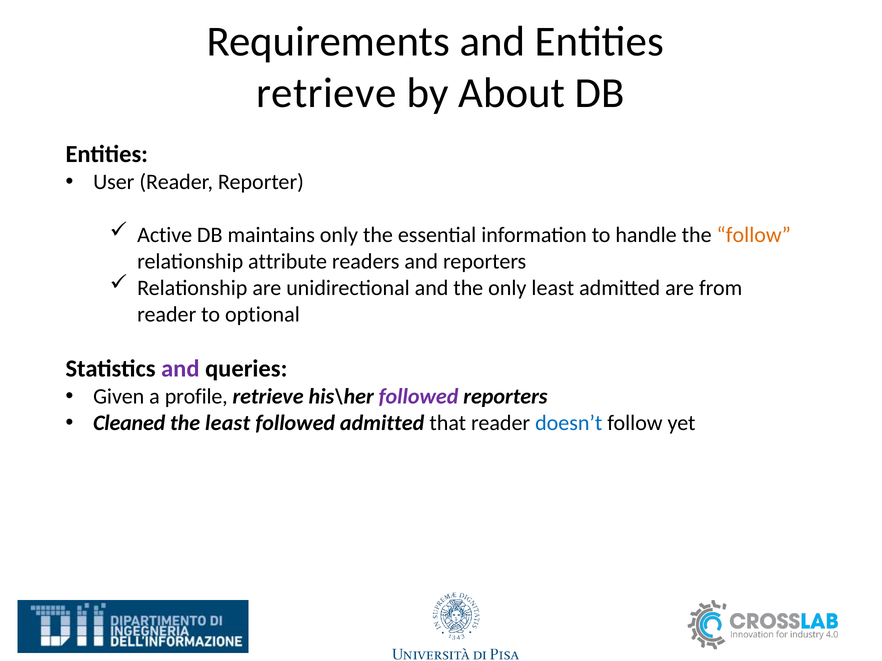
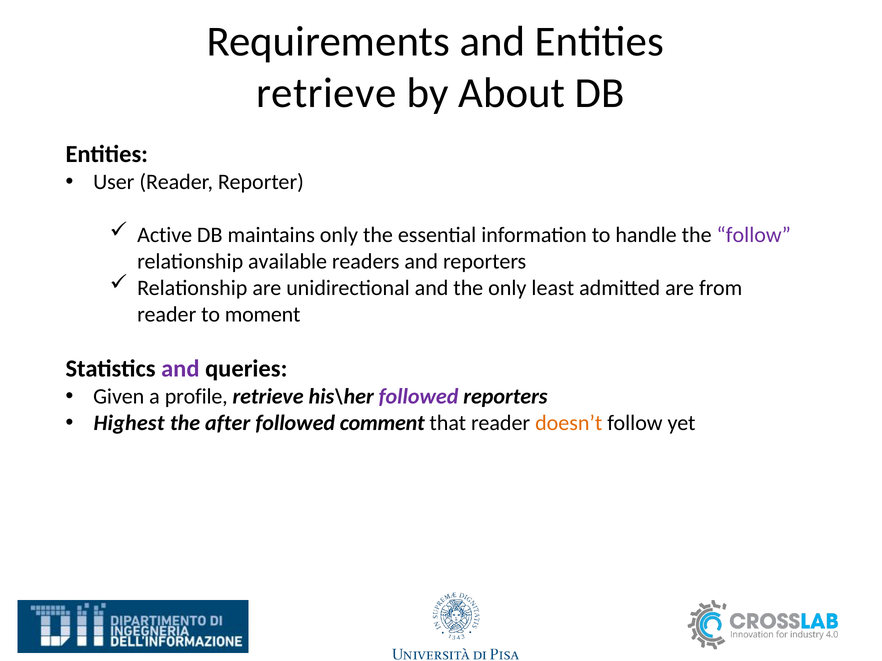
follow colour: orange -> purple (754, 235)
attribute: attribute -> available (288, 262)
optional: optional -> moment (263, 315)
Cleaned: Cleaned -> Highest (129, 423)
the least: least -> after (228, 423)
followed admitted: admitted -> comment (382, 423)
doesn’t colour: blue -> orange (569, 423)
